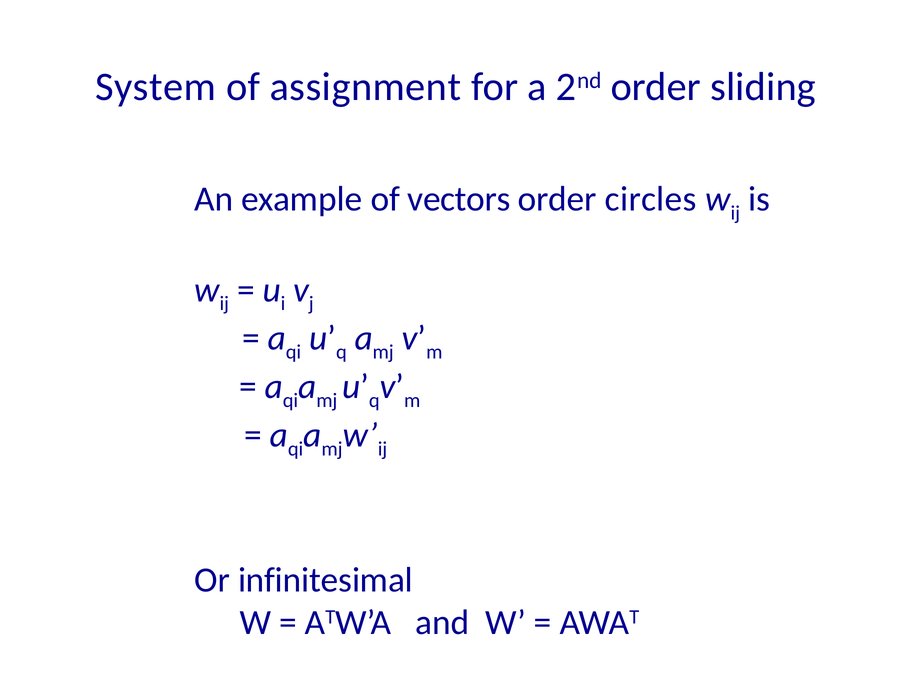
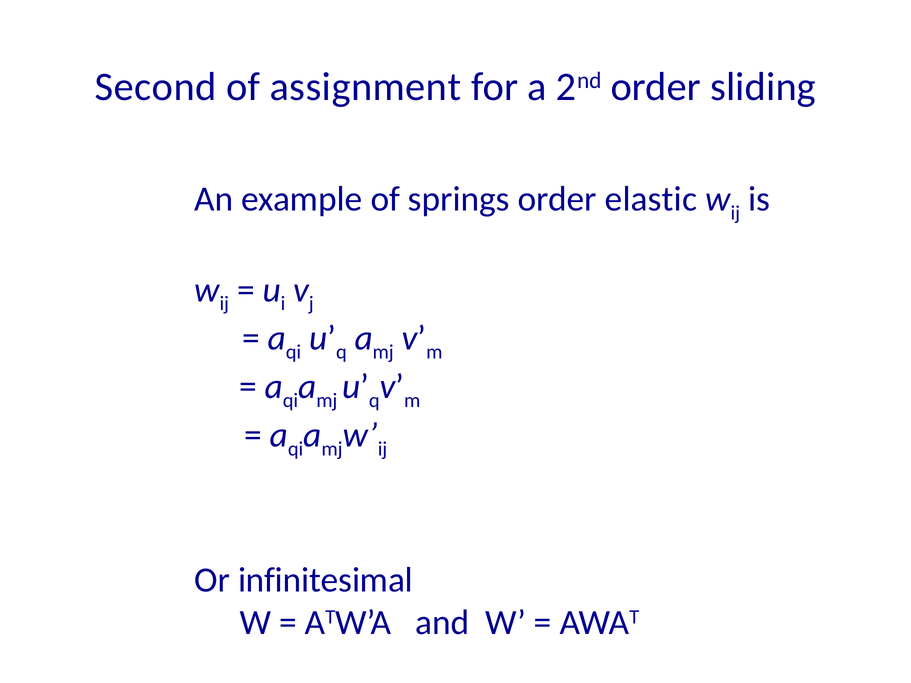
System: System -> Second (156, 87)
vectors: vectors -> springs (459, 199)
circles: circles -> elastic (651, 199)
